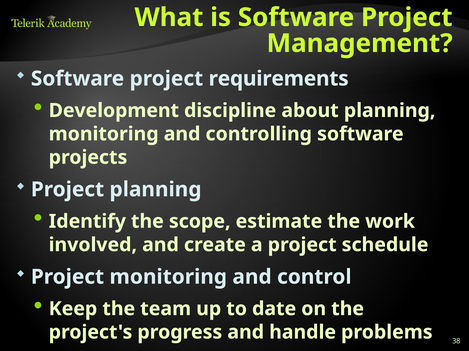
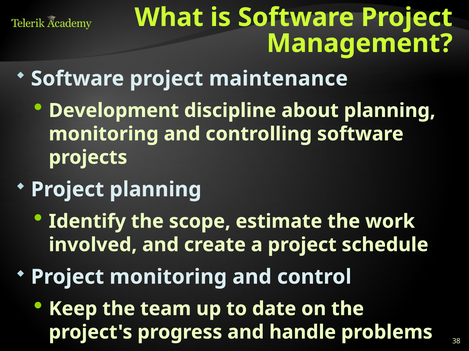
requirements: requirements -> maintenance (278, 79)
